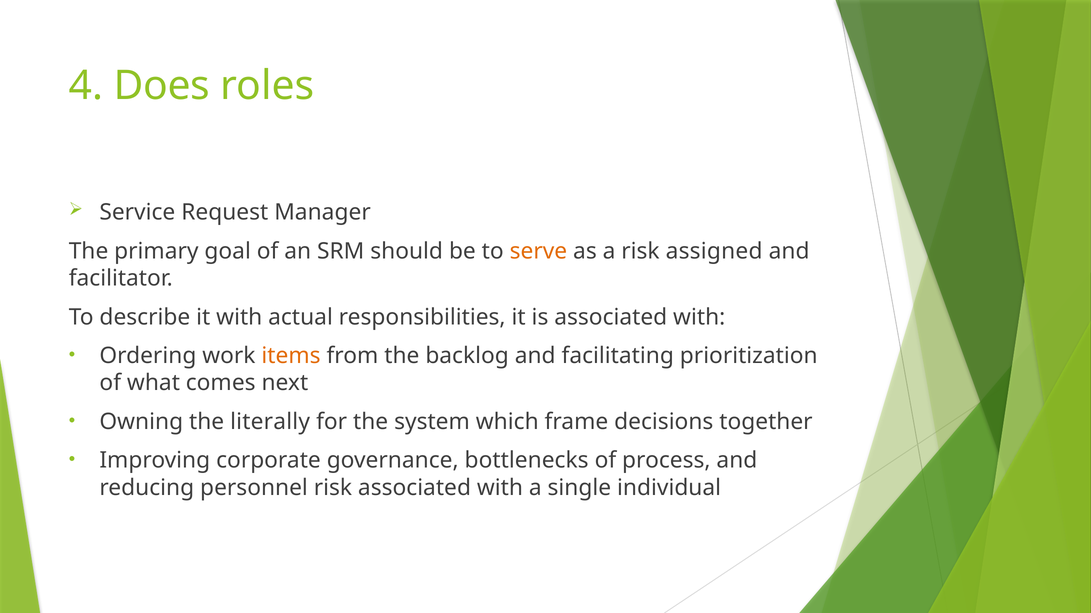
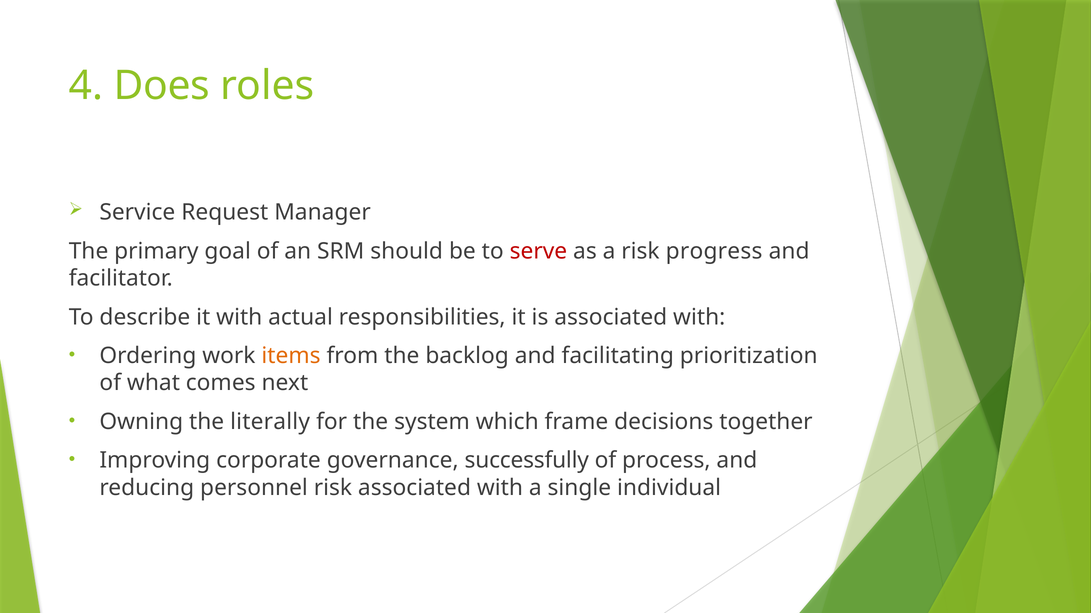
serve colour: orange -> red (538, 251)
assigned: assigned -> progress (714, 251)
bottlenecks: bottlenecks -> successfully (527, 461)
